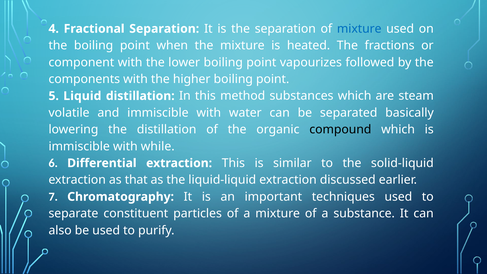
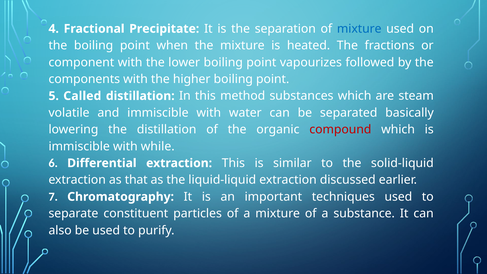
Fractional Separation: Separation -> Precipitate (164, 29)
Liquid: Liquid -> Called (82, 96)
compound colour: black -> red (340, 130)
